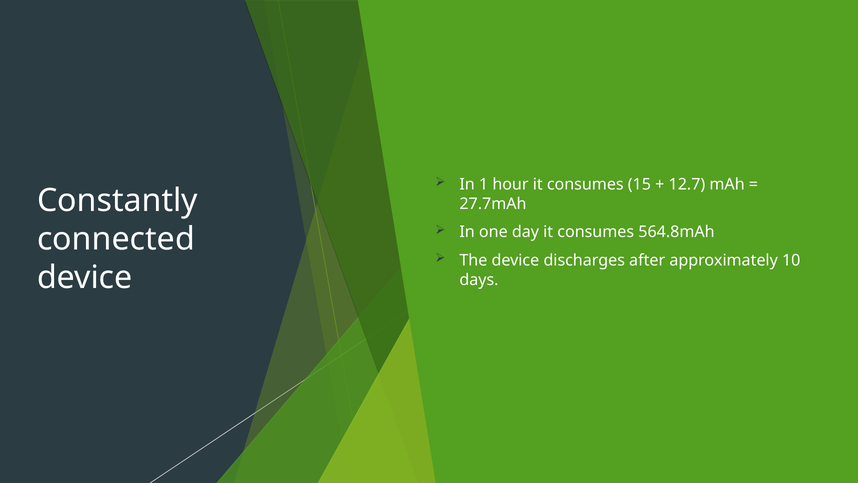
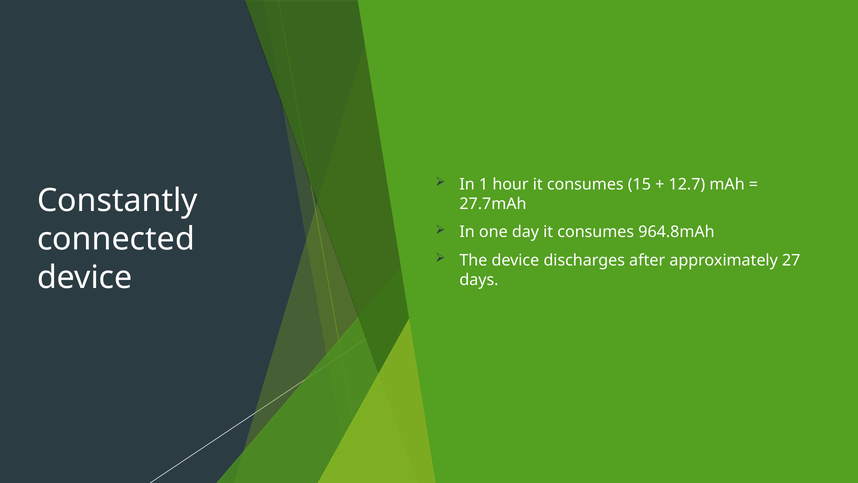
564.8mAh: 564.8mAh -> 964.8mAh (676, 232)
10: 10 -> 27 (791, 260)
